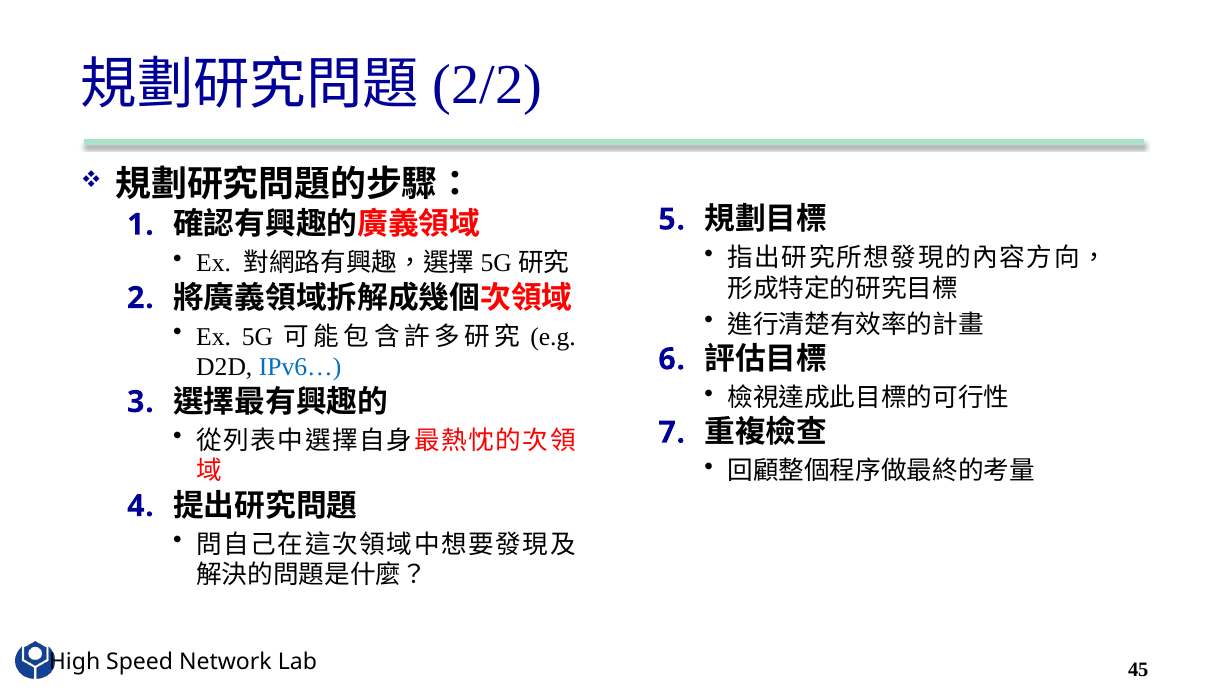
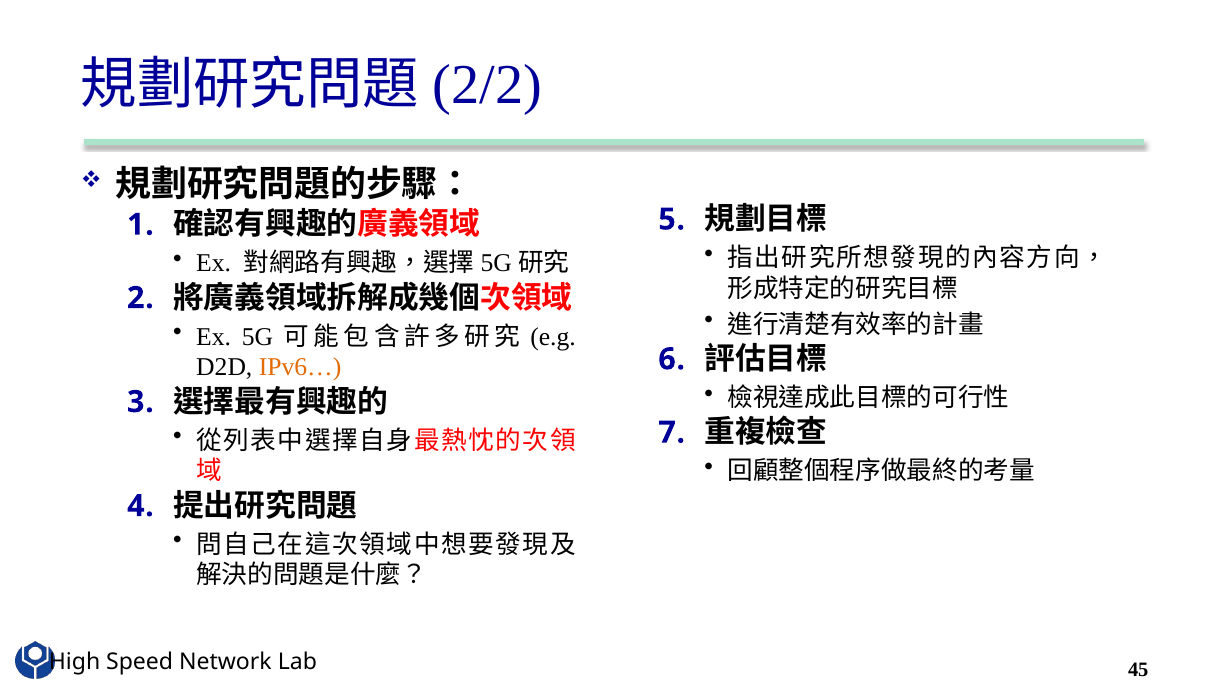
IPv6… colour: blue -> orange (300, 367)
